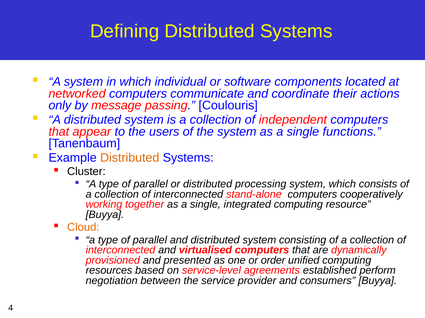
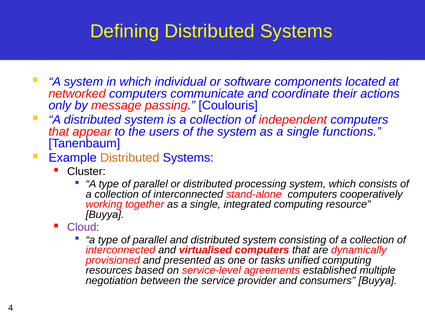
Cloud colour: orange -> purple (83, 228)
order: order -> tasks (273, 261)
perform: perform -> multiple (378, 271)
